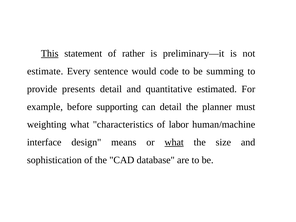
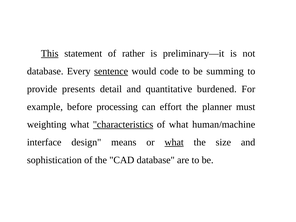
estimate: estimate -> database (45, 71)
sentence underline: none -> present (111, 71)
estimated: estimated -> burdened (217, 89)
supporting: supporting -> processing (117, 107)
can detail: detail -> effort (171, 107)
characteristics underline: none -> present (123, 125)
of labor: labor -> what (179, 125)
